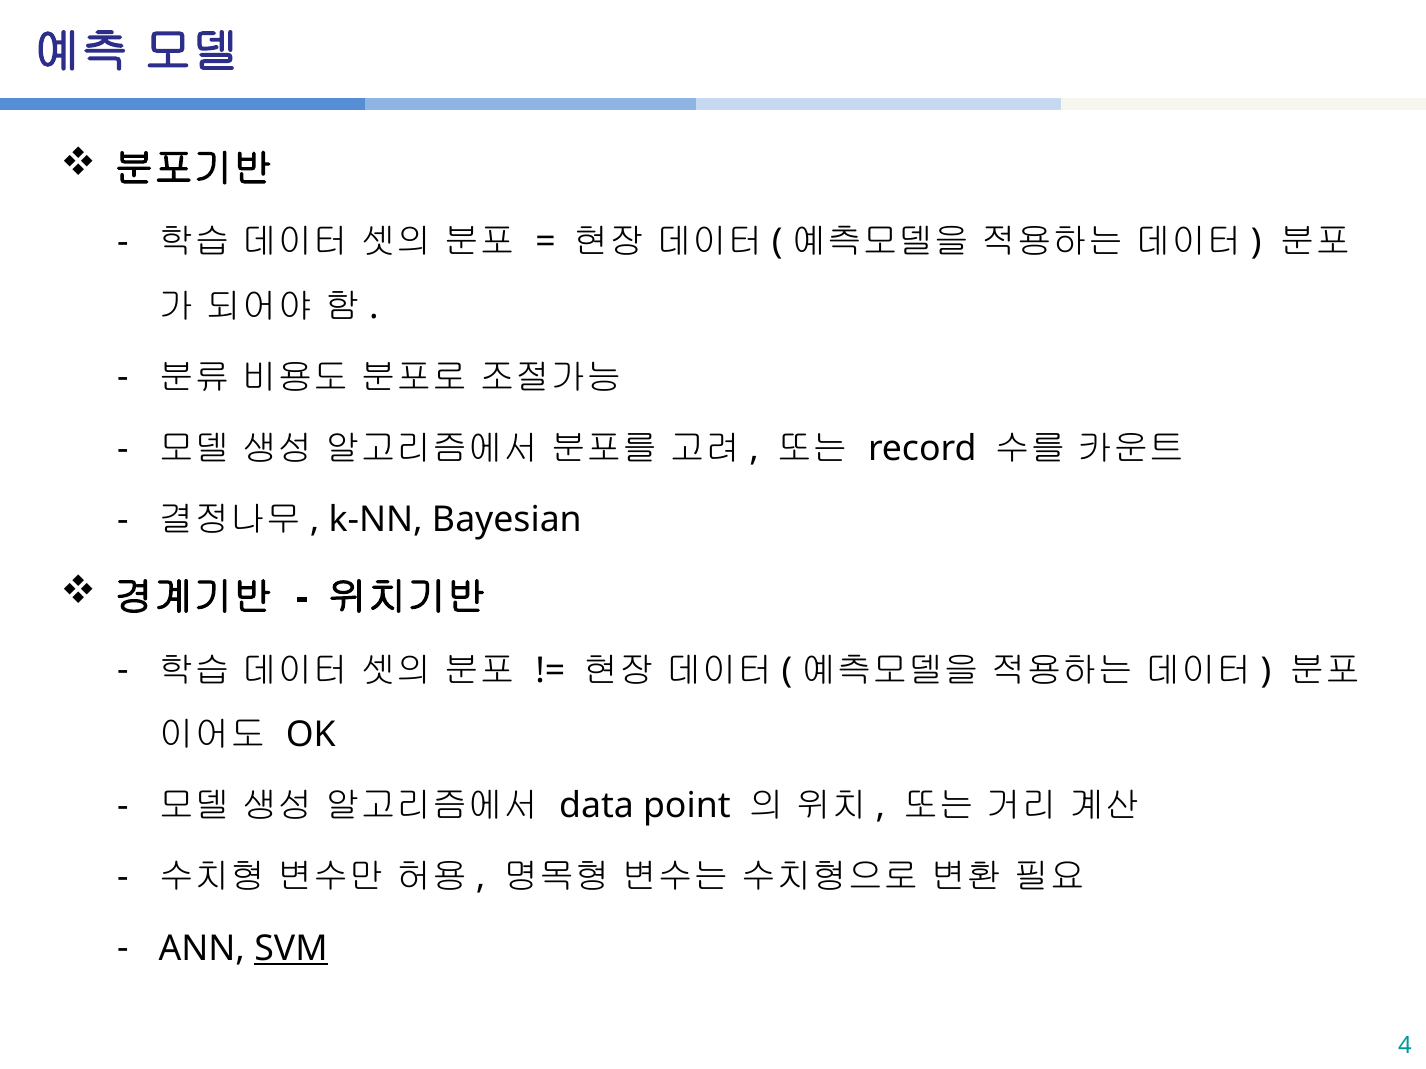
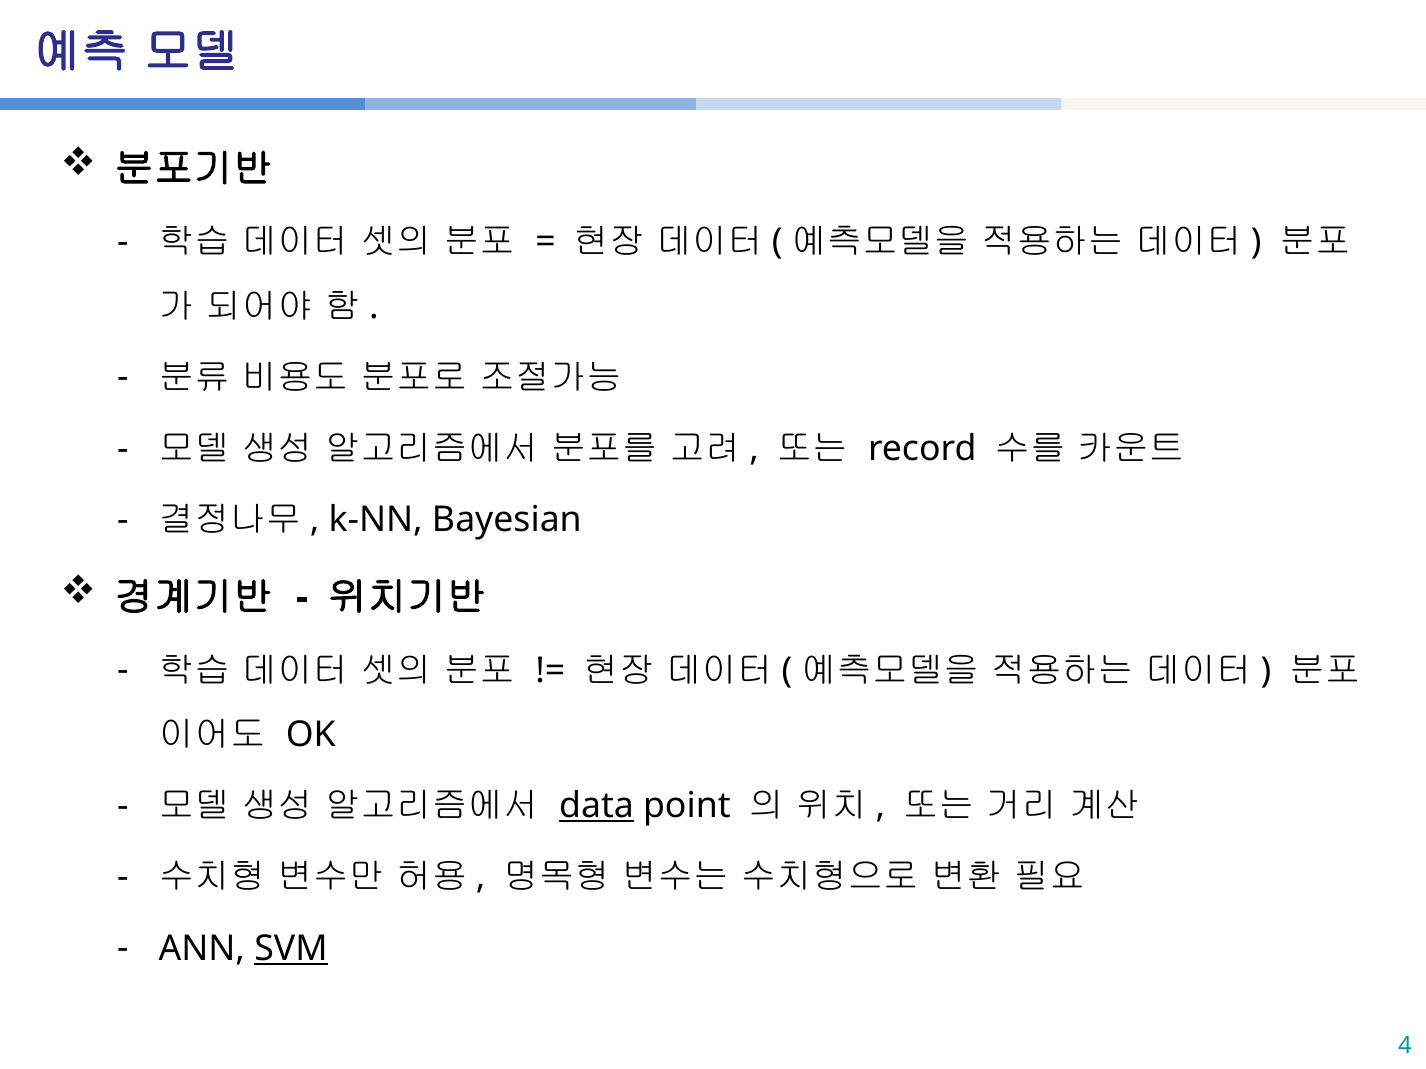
data underline: none -> present (597, 806)
